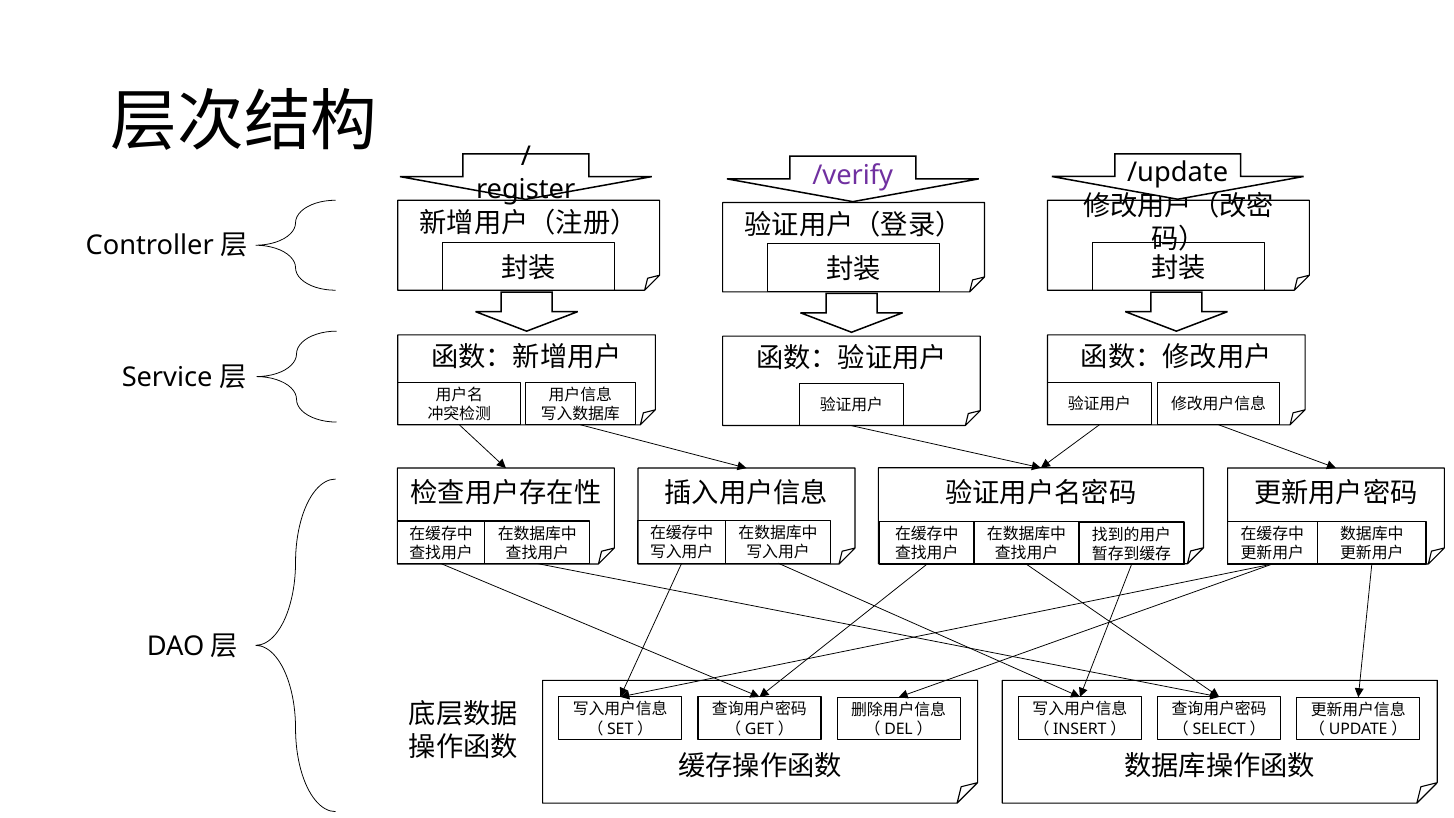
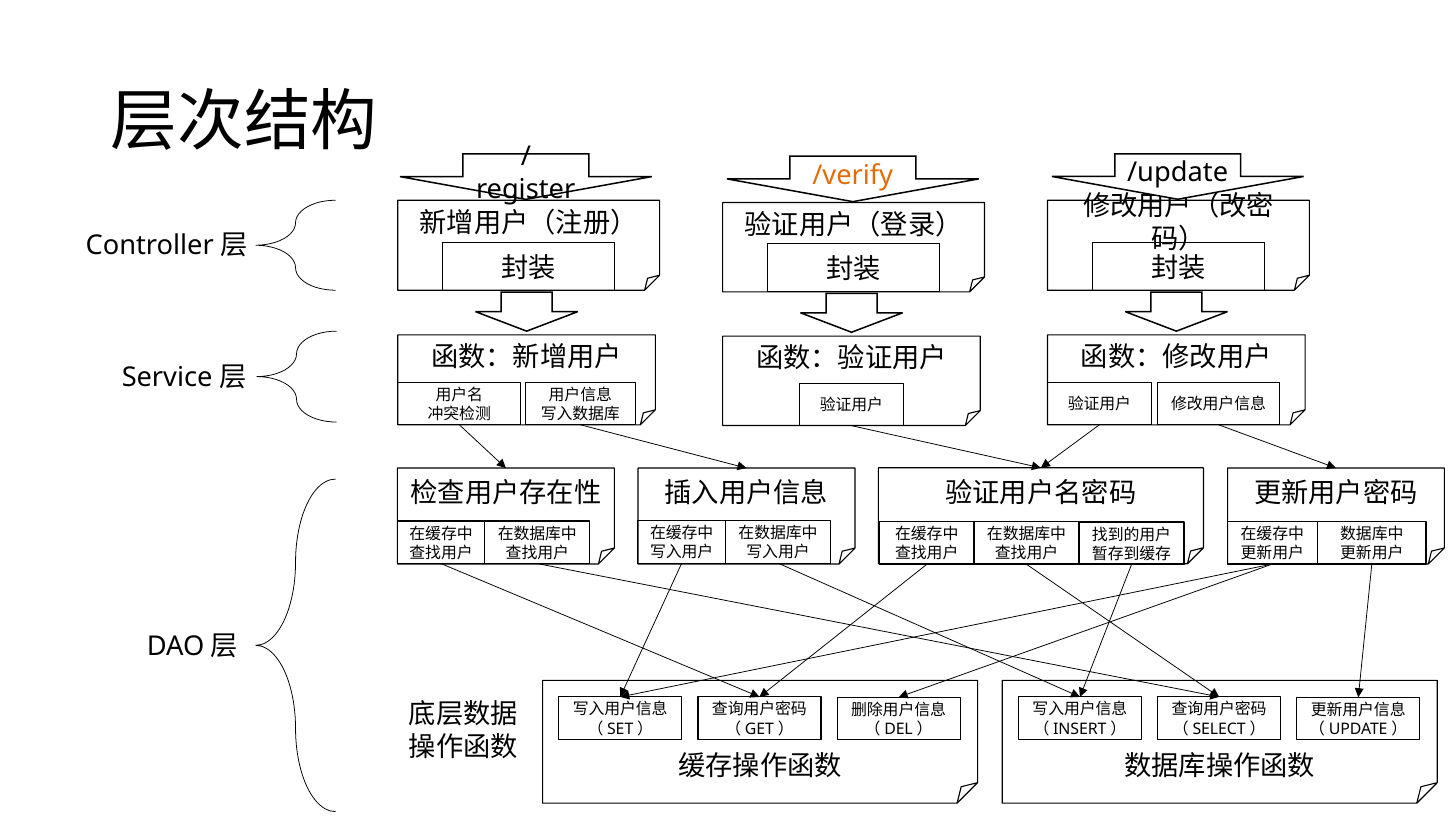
/verify colour: purple -> orange (853, 175)
